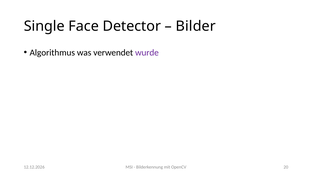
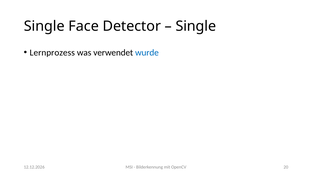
Bilder: Bilder -> Single (196, 26)
Algorithmus: Algorithmus -> Lernprozess (52, 53)
wurde colour: purple -> blue (147, 53)
